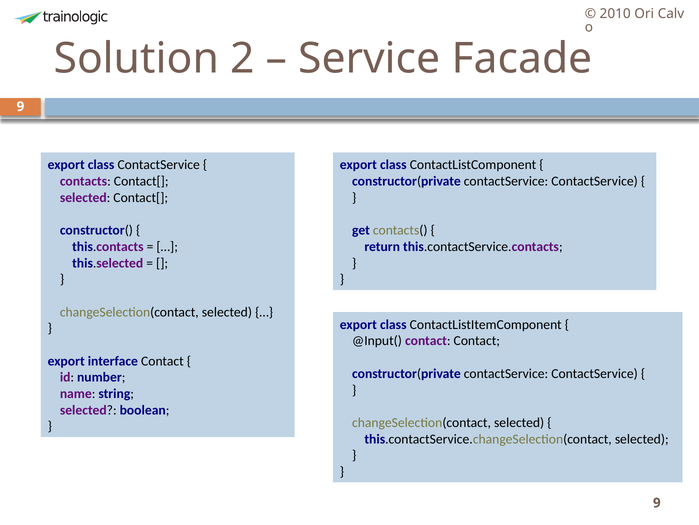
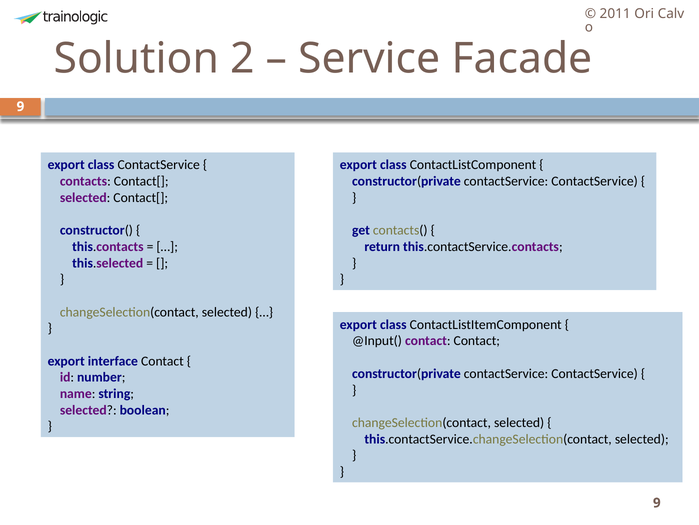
2010: 2010 -> 2011 (615, 14)
